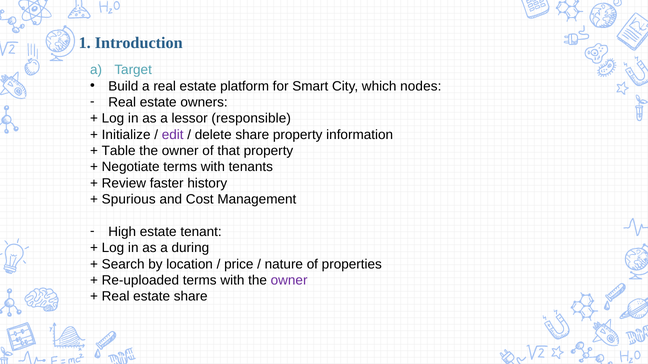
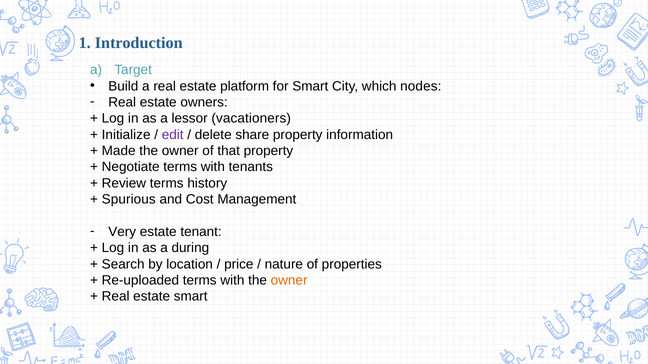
responsible: responsible -> vacationers (251, 119)
Table: Table -> Made (119, 151)
Review faster: faster -> terms (167, 183)
High: High -> Very (122, 232)
owner colour: purple -> orange (289, 281)
estate share: share -> smart (191, 297)
